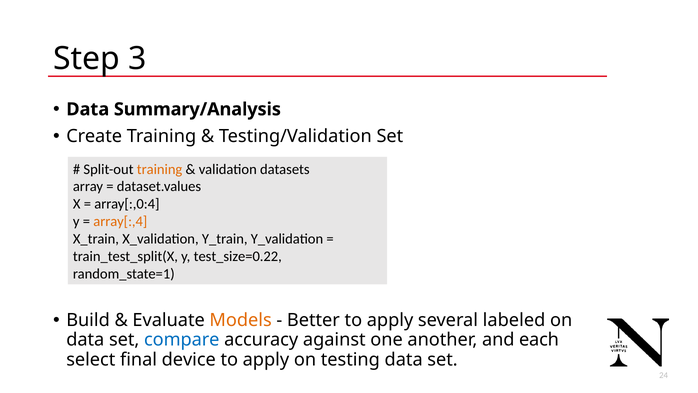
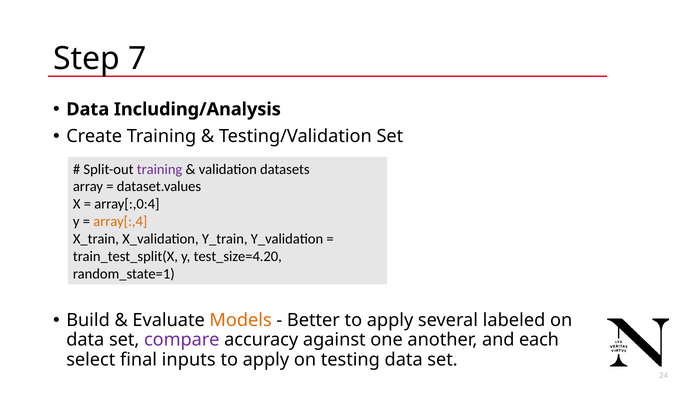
3: 3 -> 7 (138, 59)
Summary/Analysis: Summary/Analysis -> Including/Analysis (197, 109)
training colour: orange -> purple (160, 169)
test_size=0.22: test_size=0.22 -> test_size=4.20 (238, 256)
compare colour: blue -> purple (182, 340)
device: device -> inputs (189, 359)
